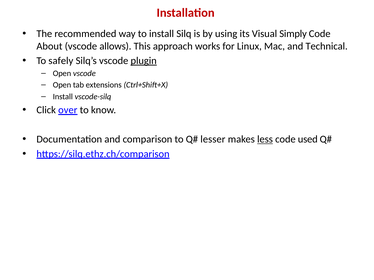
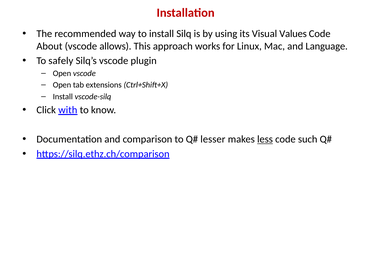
Simply: Simply -> Values (293, 34)
Technical: Technical -> Language (327, 46)
plugin underline: present -> none (144, 61)
over: over -> with (68, 110)
used: used -> such (308, 140)
